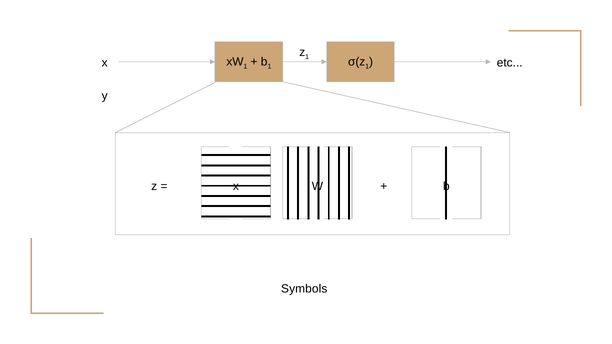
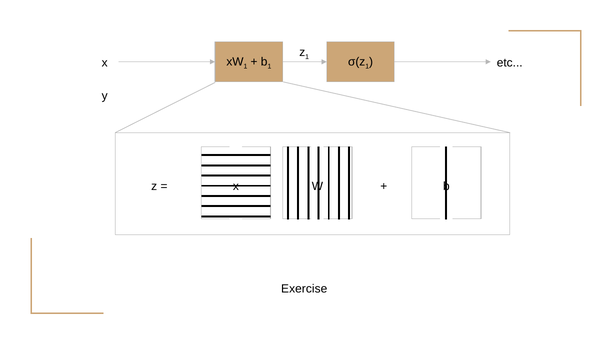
Symbols: Symbols -> Exercise (304, 289)
